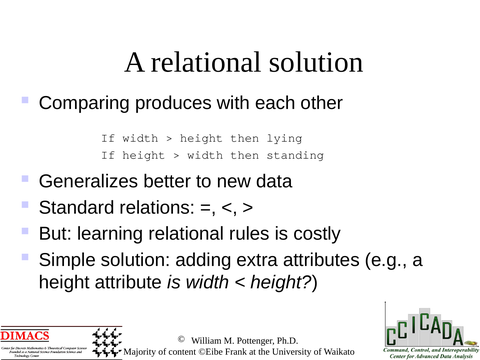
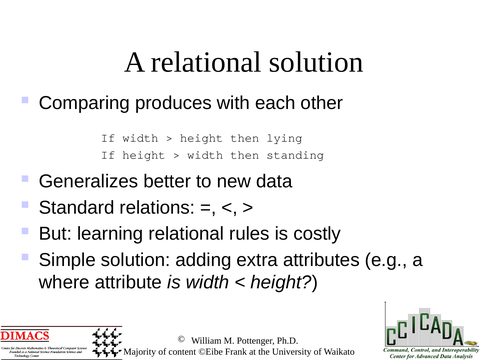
height: height -> where (64, 282)
